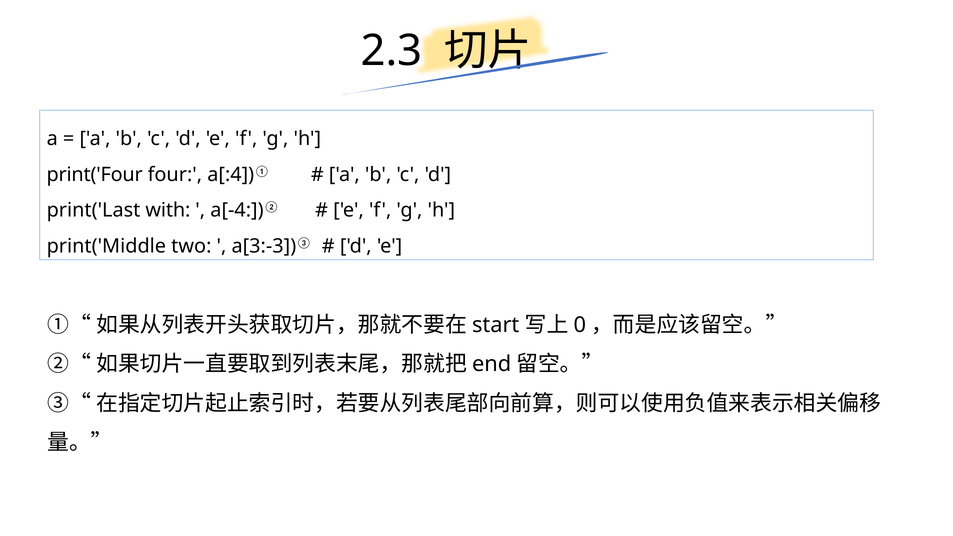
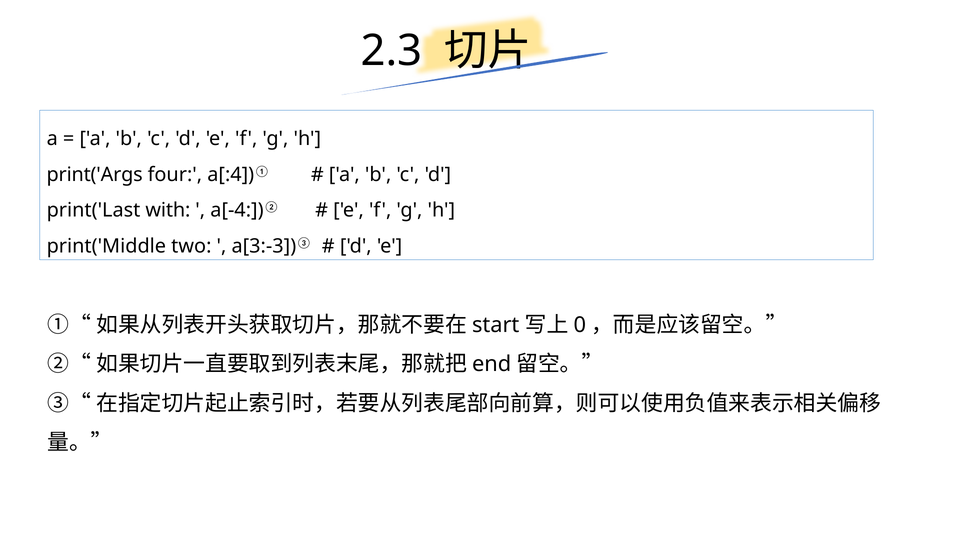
print('Four: print('Four -> print('Args (95, 175)
